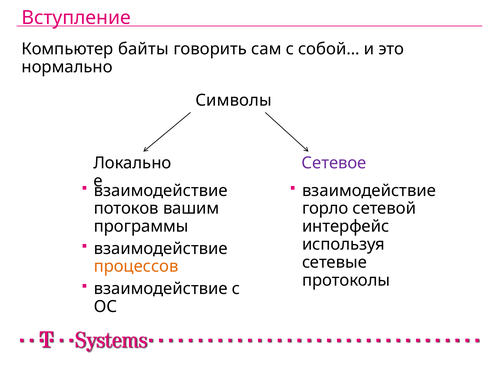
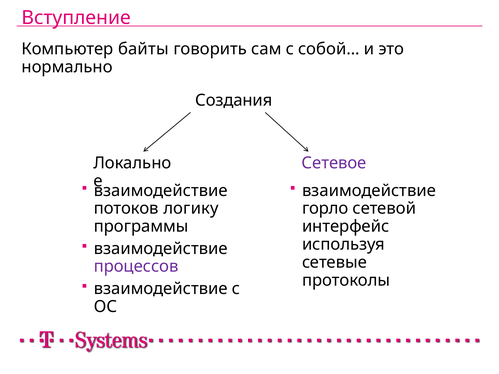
Символы: Символы -> Создания (234, 100)
вашим: вашим -> логику (191, 209)
процессов colour: orange -> purple (136, 267)
